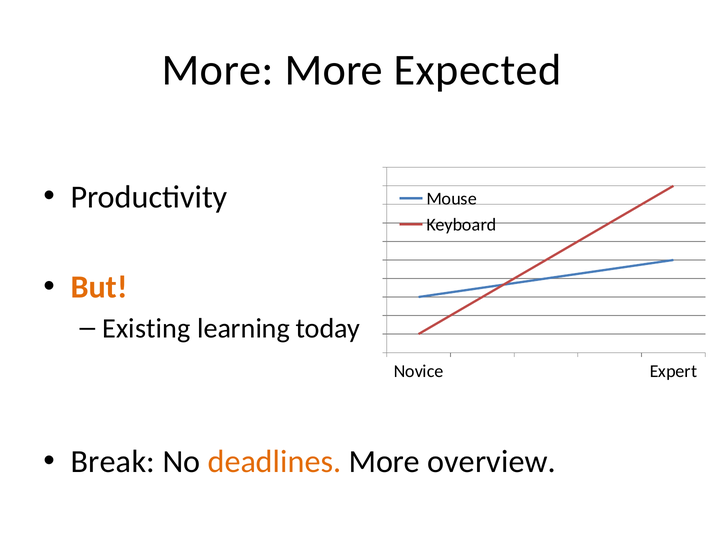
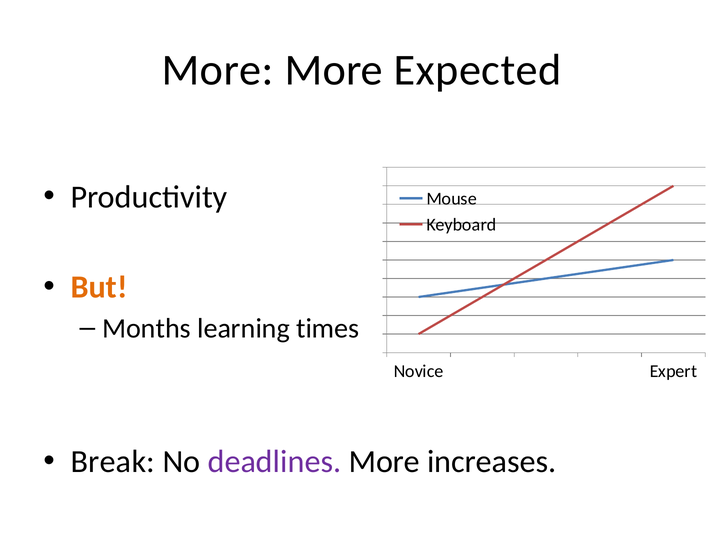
Existing: Existing -> Months (147, 329)
today: today -> times (328, 329)
deadlines colour: orange -> purple (274, 462)
overview: overview -> increases (492, 462)
